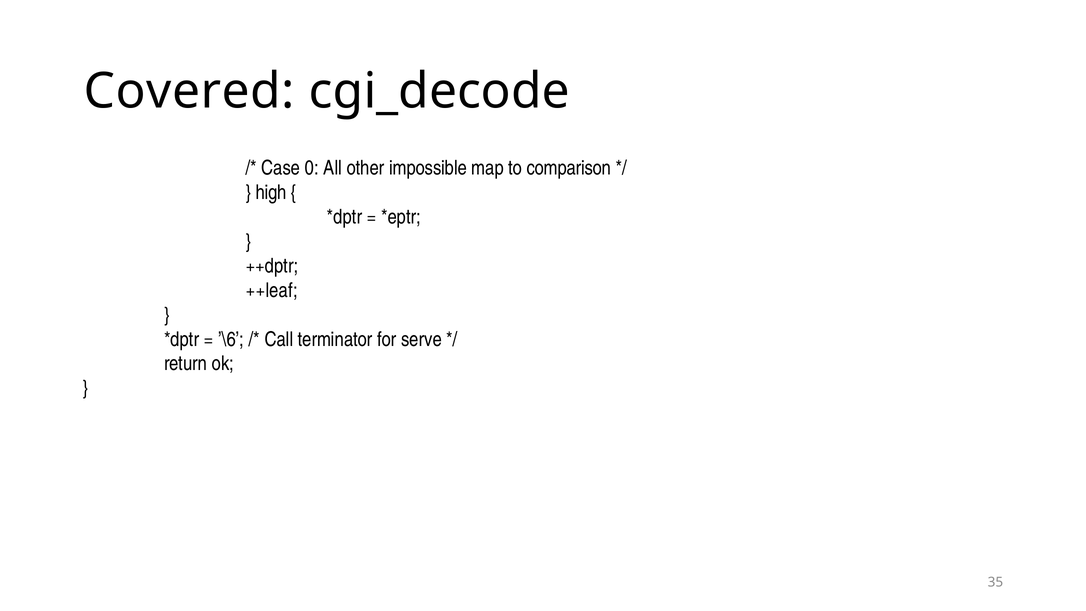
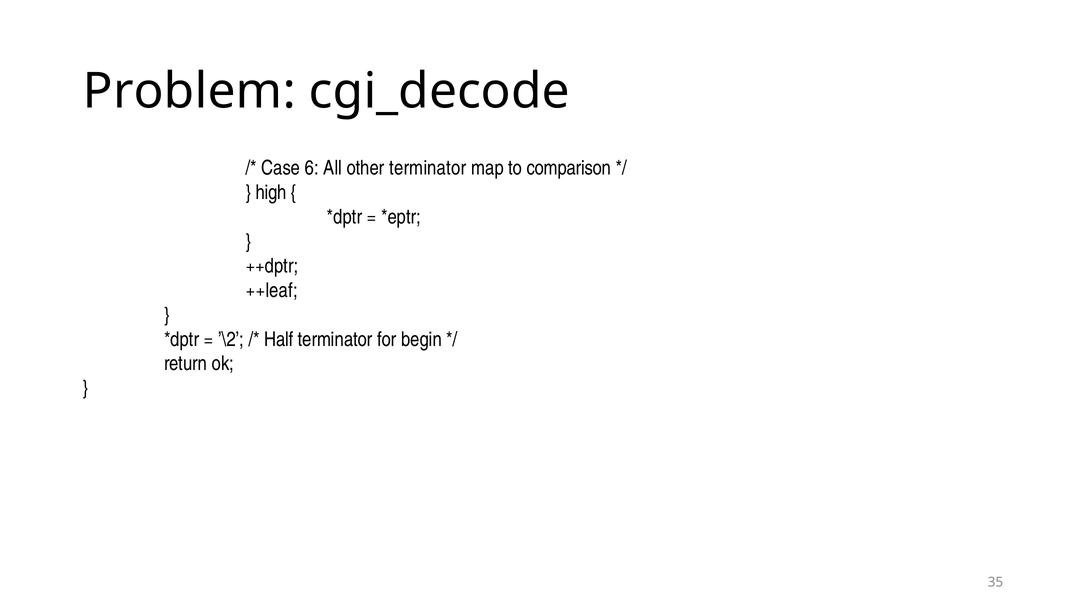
Covered: Covered -> Problem (189, 91)
0: 0 -> 6 (312, 168)
other impossible: impossible -> terminator (428, 168)
’\6: ’\6 -> ’\2 (231, 339)
Call: Call -> Half (279, 339)
serve: serve -> begin (421, 339)
